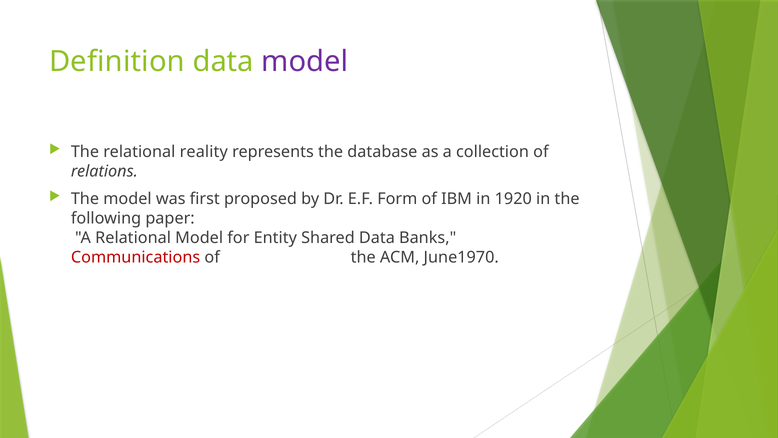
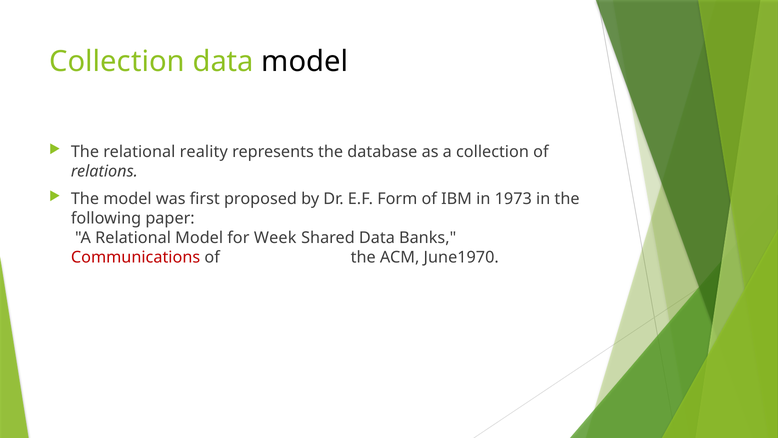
Definition: Definition -> Collection (117, 61)
model colour: purple -> black (305, 61)
1920: 1920 -> 1973 (513, 199)
Entity: Entity -> Week (275, 238)
